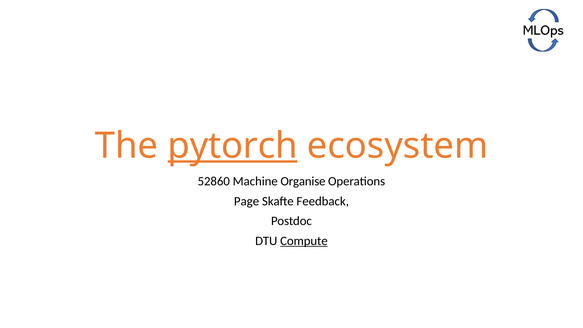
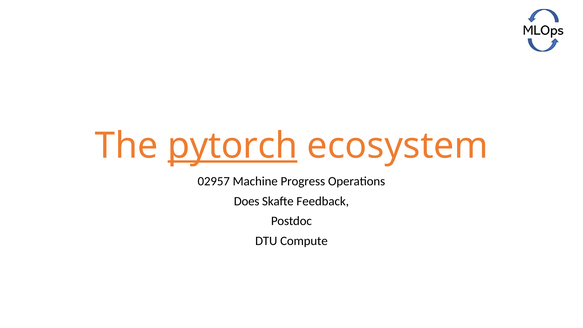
52860: 52860 -> 02957 (214, 181)
Organise: Organise -> Progress (303, 181)
Page: Page -> Does (247, 201)
Compute underline: present -> none (304, 241)
